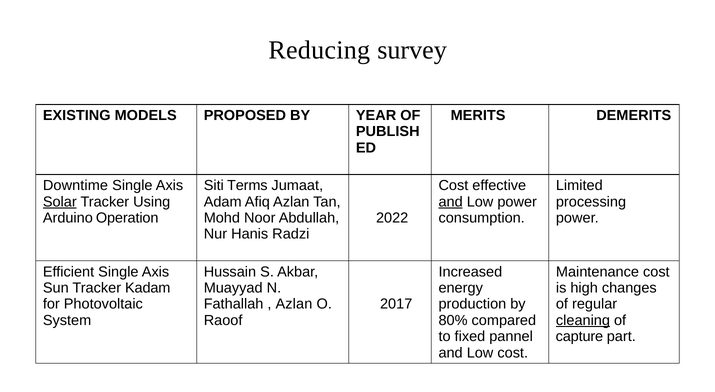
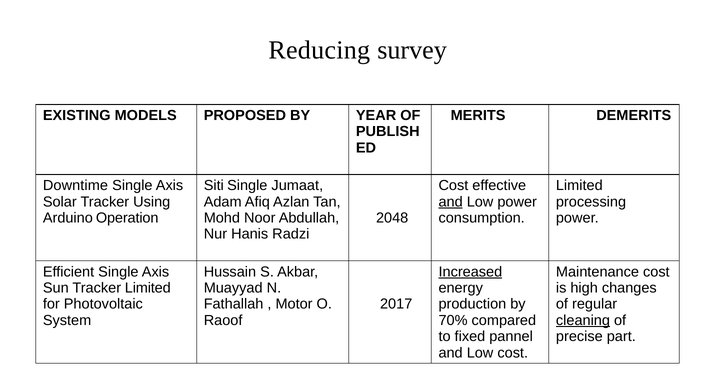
Siti Terms: Terms -> Single (247, 185)
Solar underline: present -> none (60, 201)
2022: 2022 -> 2048 (392, 218)
Increased underline: none -> present (470, 271)
Tracker Kadam: Kadam -> Limited (148, 288)
Azlan: Azlan -> Motor (294, 304)
80%: 80% -> 70% (453, 320)
capture: capture -> precise (579, 336)
